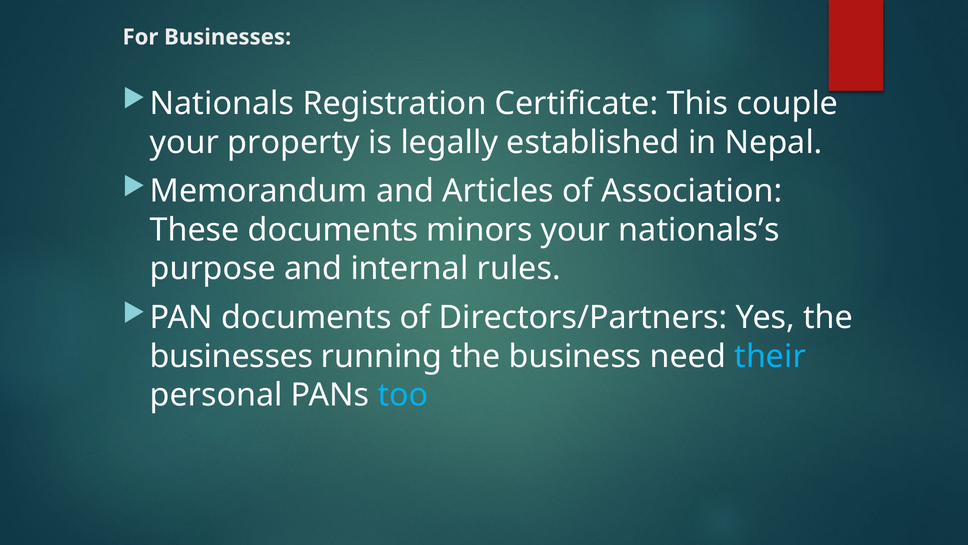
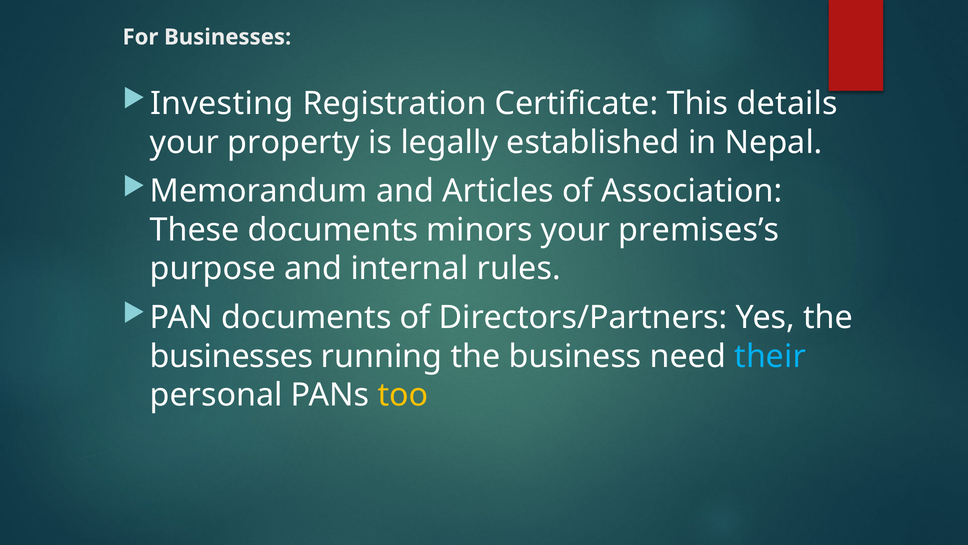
Nationals: Nationals -> Investing (222, 103)
couple: couple -> details (787, 103)
nationals’s: nationals’s -> premises’s (699, 230)
too colour: light blue -> yellow (403, 395)
